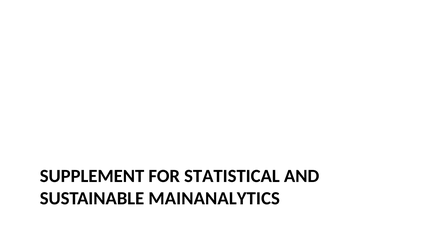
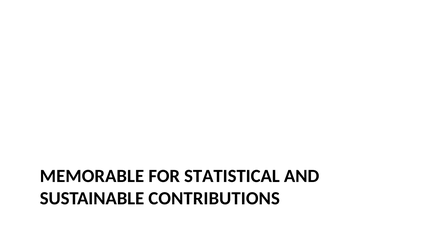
SUPPLEMENT: SUPPLEMENT -> MEMORABLE (92, 176)
MAINANALYTICS: MAINANALYTICS -> CONTRIBUTIONS (214, 199)
